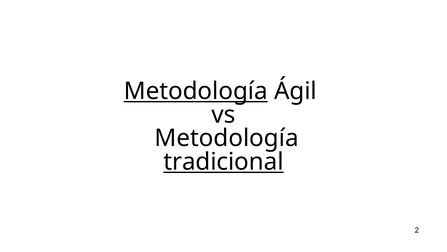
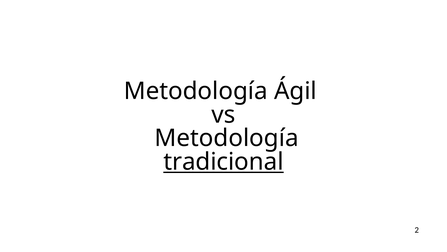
Metodología underline: present -> none (196, 91)
